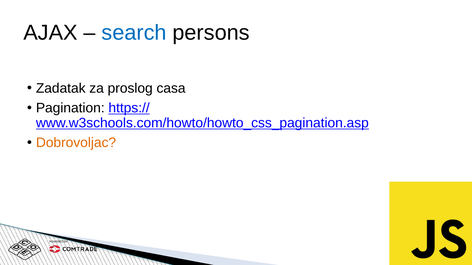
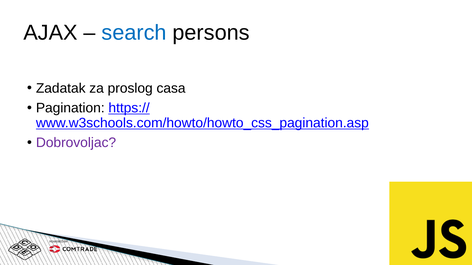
Dobrovoljac colour: orange -> purple (76, 143)
